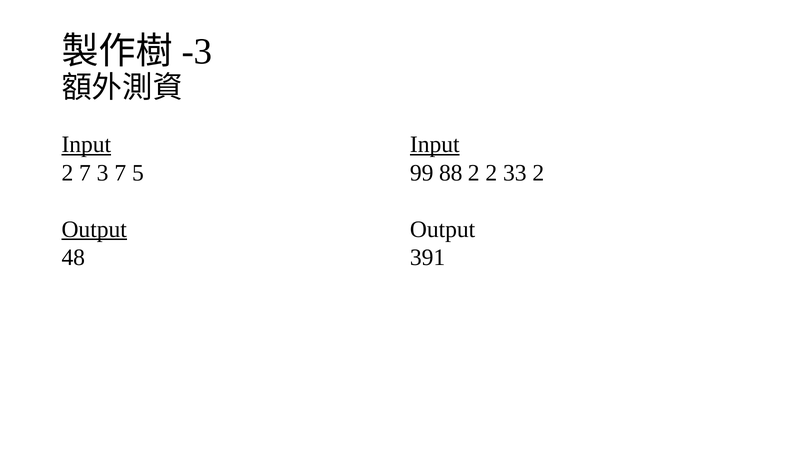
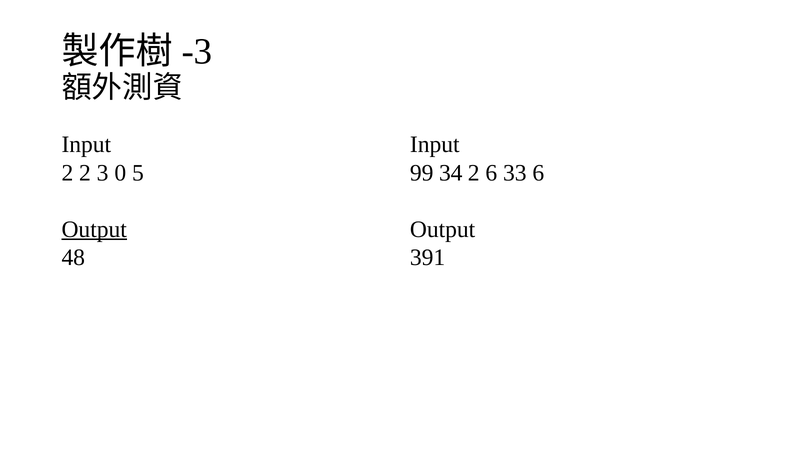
Input underline: present -> none (86, 145)
Input underline: present -> none (435, 145)
2 7: 7 -> 2 (85, 173)
3 7: 7 -> 0 (120, 173)
88: 88 -> 34 (451, 173)
2 2: 2 -> 6 (491, 173)
33 2: 2 -> 6 (538, 173)
